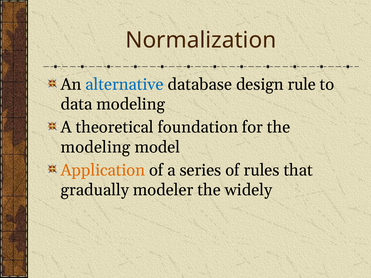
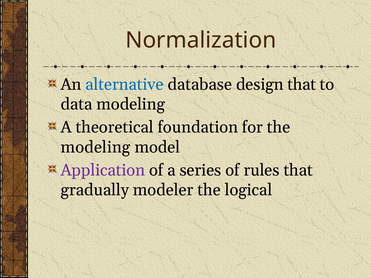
design rule: rule -> that (302, 85)
Application colour: orange -> purple (103, 170)
widely: widely -> logical (249, 190)
